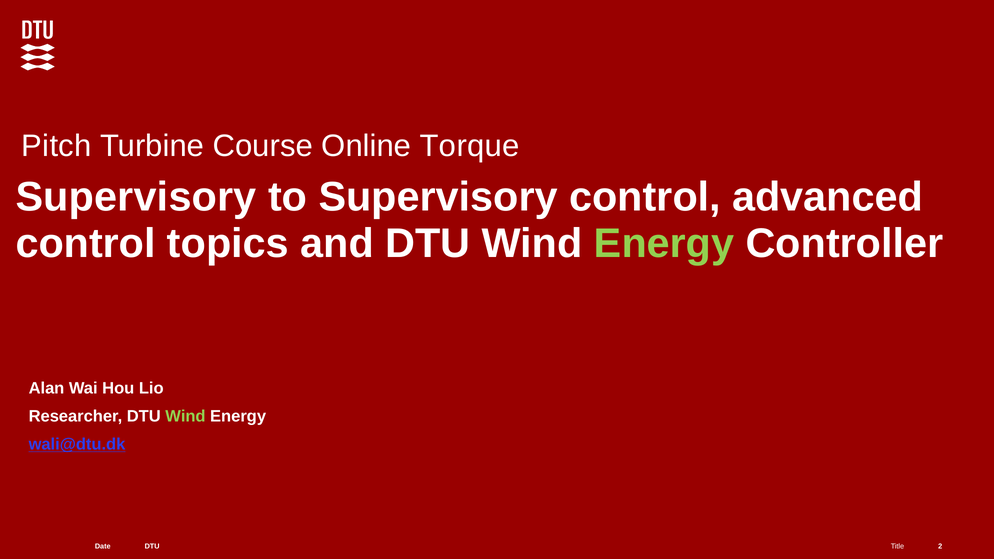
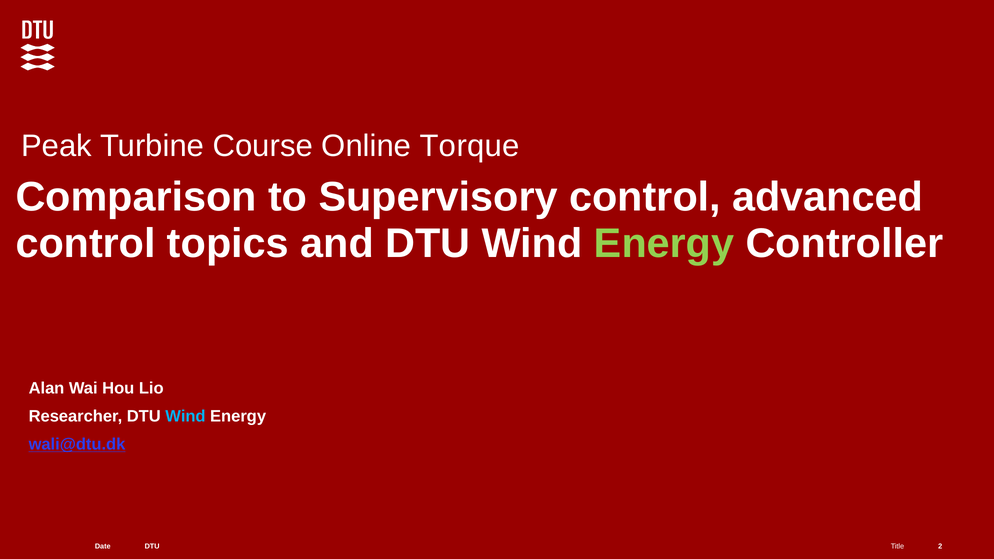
Pitch: Pitch -> Peak (57, 146)
Supervisory: Supervisory -> Comparison (136, 197)
Wind colour: light green -> light blue (185, 416)
